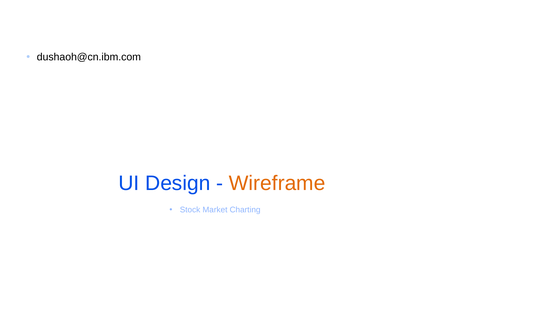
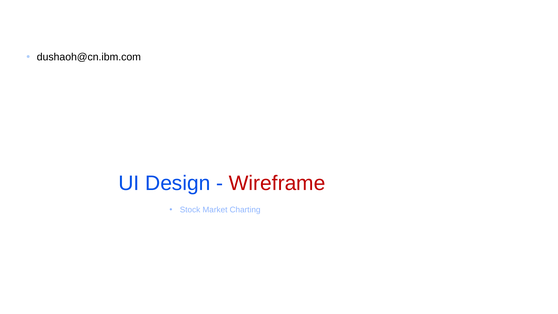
Wireframe colour: orange -> red (277, 183)
